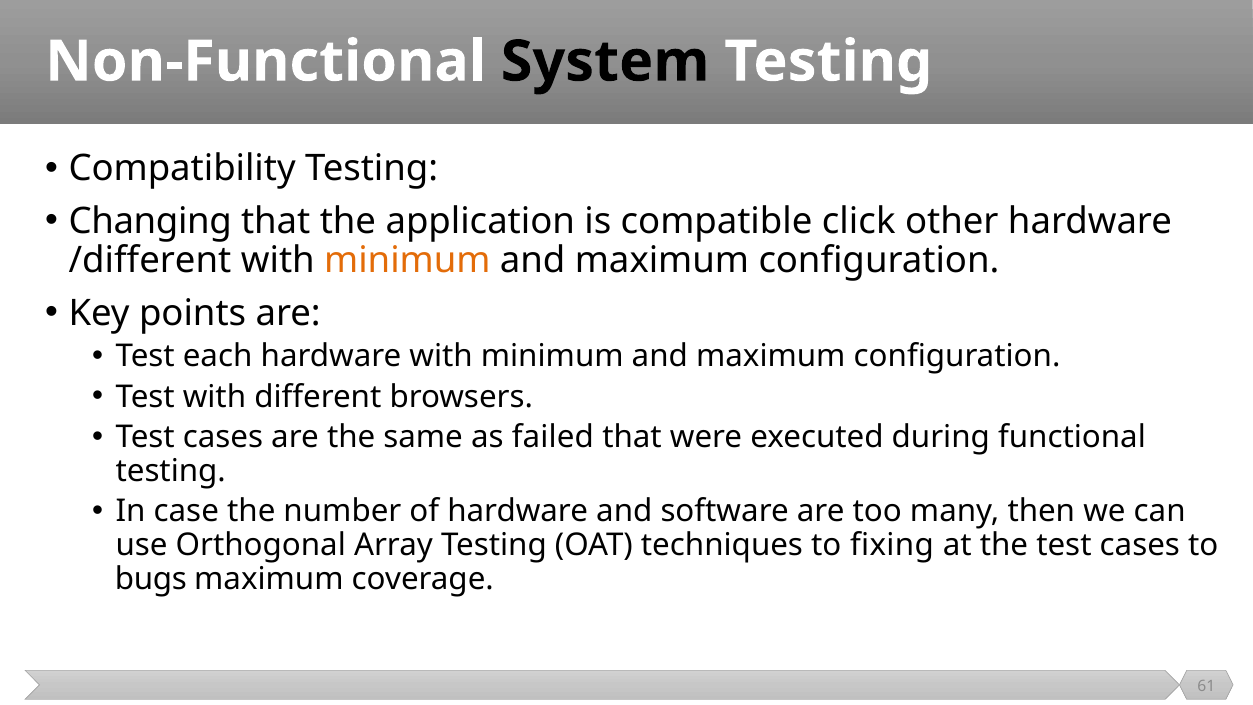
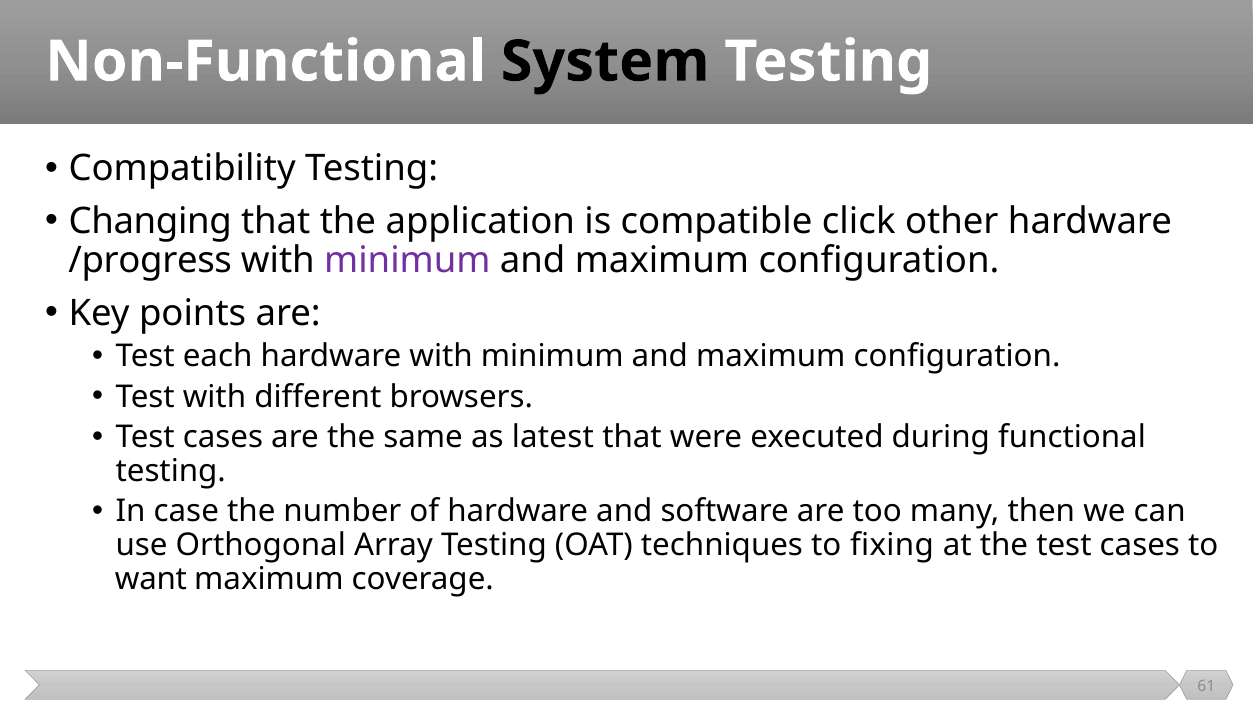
/different: /different -> /progress (150, 261)
minimum colour: orange -> purple (407, 261)
failed: failed -> latest (553, 437)
bugs: bugs -> want (151, 579)
